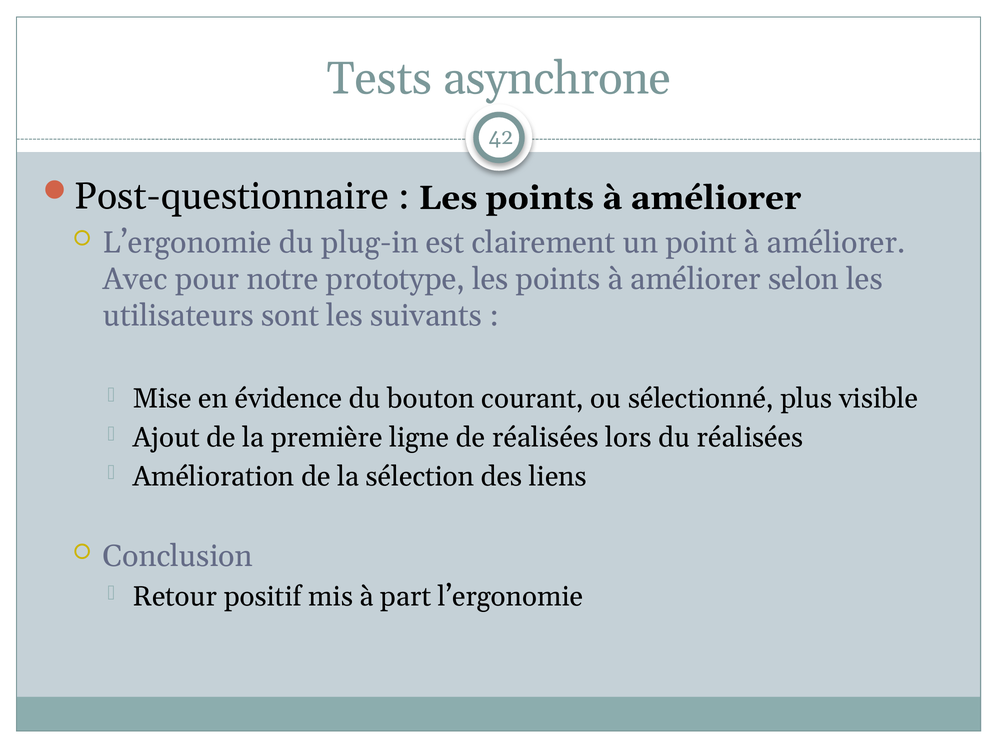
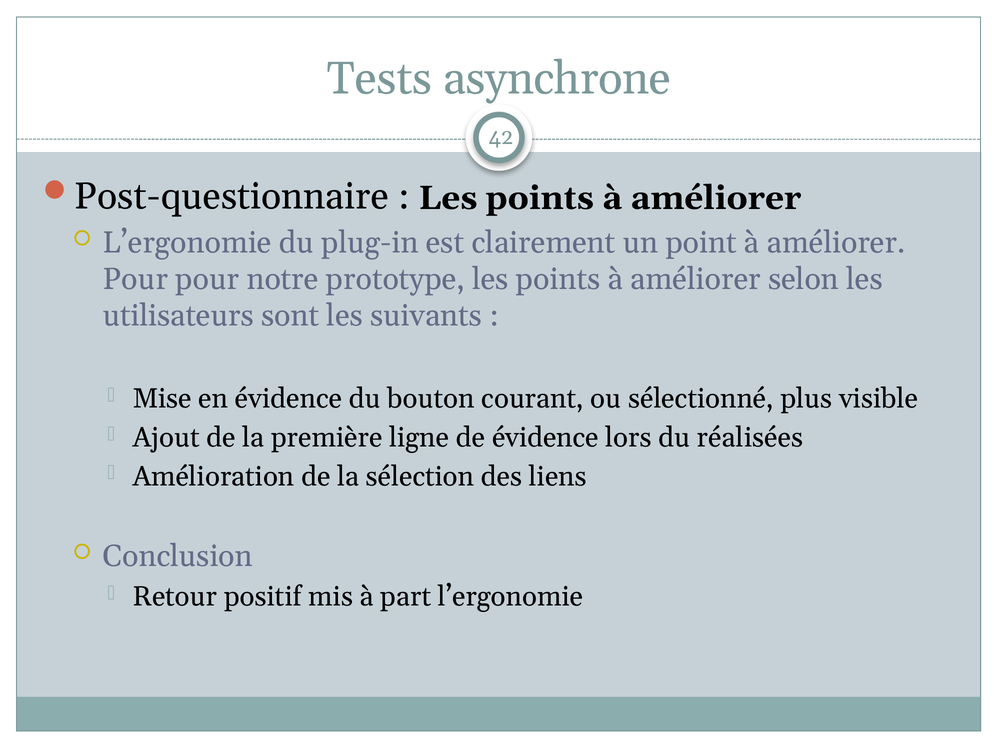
Avec: Avec -> Pour (135, 280)
de réalisées: réalisées -> évidence (545, 438)
